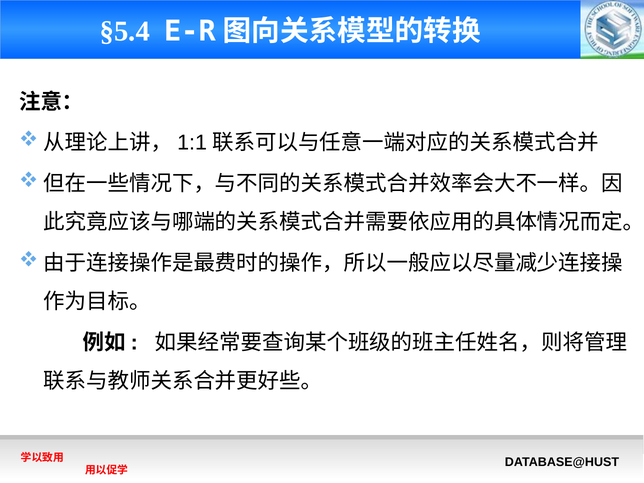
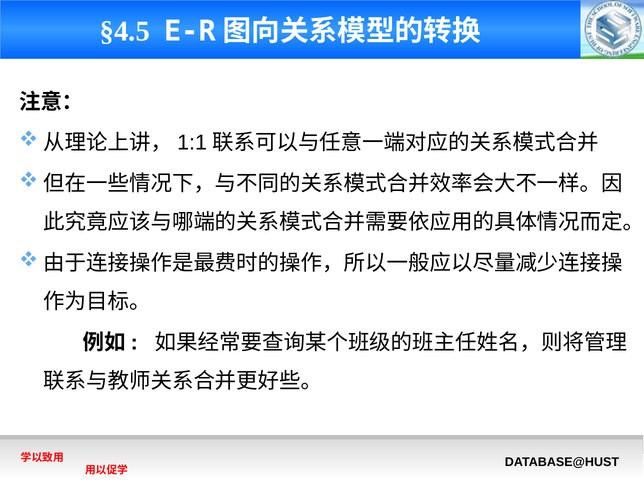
§5.4: §5.4 -> §4.5 (125, 31)
